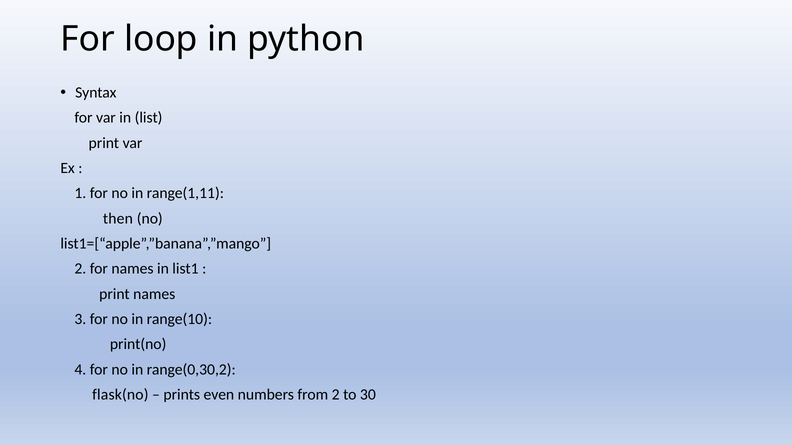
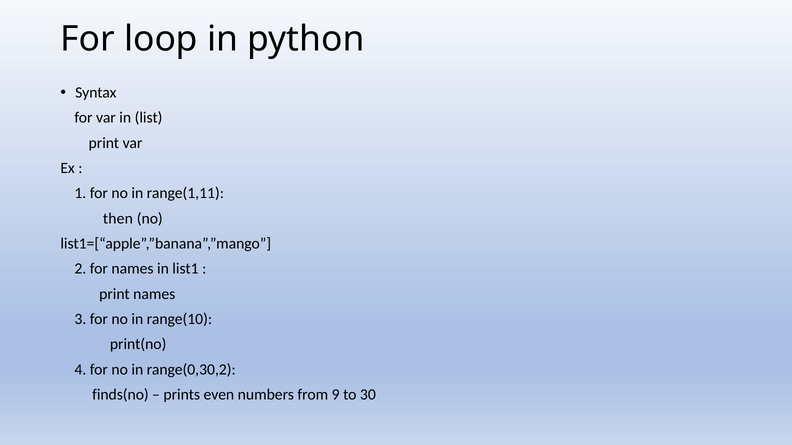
flask(no: flask(no -> finds(no (120, 395)
from 2: 2 -> 9 (336, 395)
